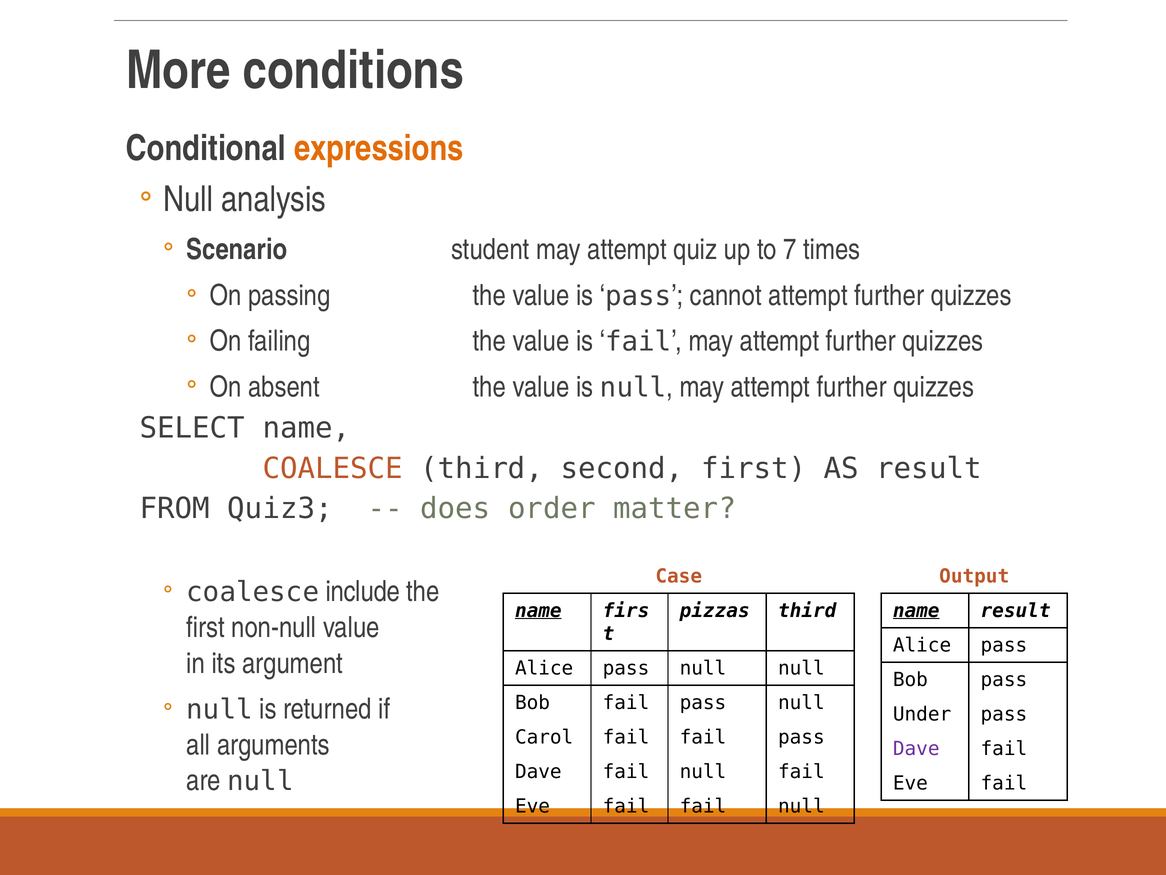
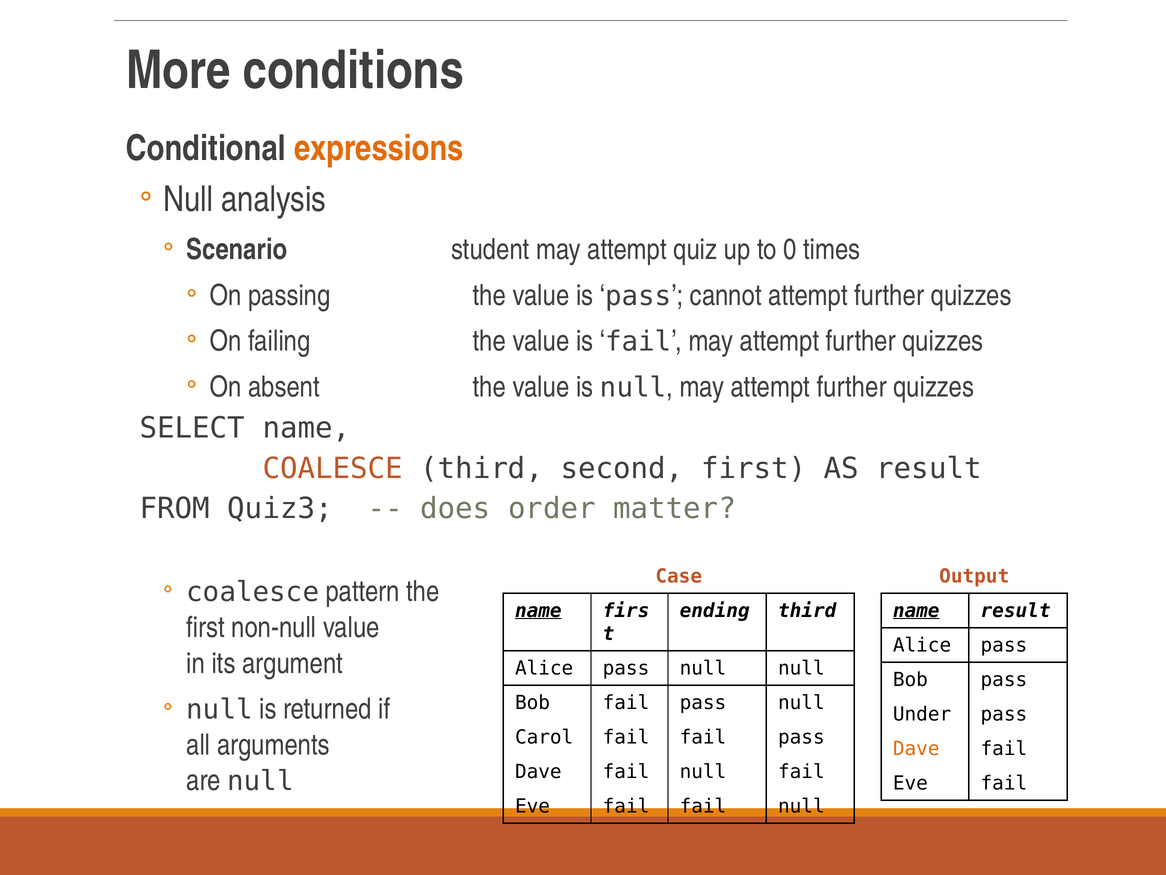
7: 7 -> 0 (790, 250)
include: include -> pattern (363, 591)
pizzas: pizzas -> ending (715, 611)
Dave colour: purple -> orange (916, 749)
